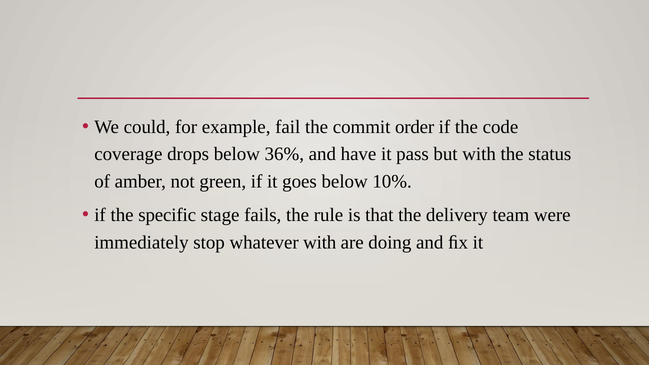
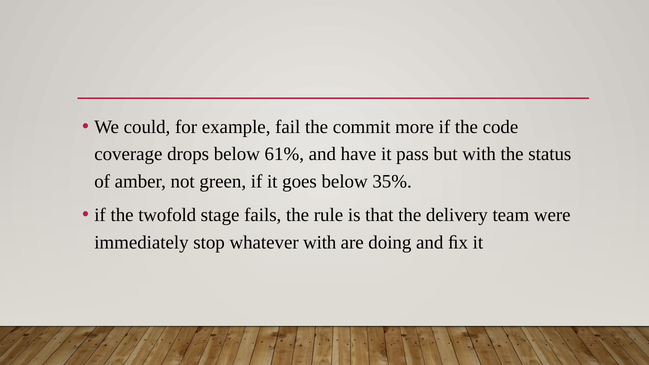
order: order -> more (415, 127)
36%: 36% -> 61% (284, 154)
10%: 10% -> 35% (392, 181)
specific: specific -> twofold (167, 215)
